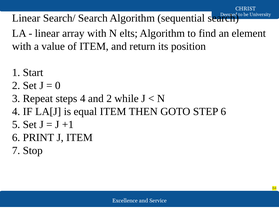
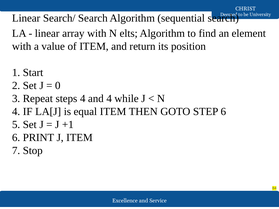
and 2: 2 -> 4 (109, 99)
